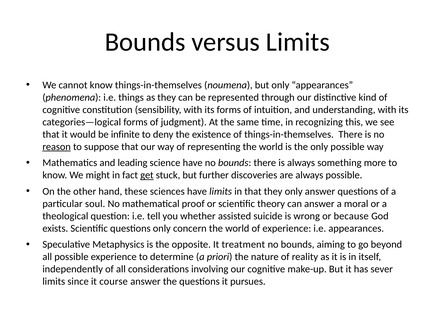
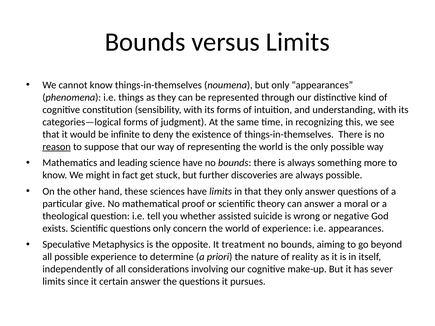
get underline: present -> none (147, 175)
soul: soul -> give (95, 204)
because: because -> negative (351, 216)
course: course -> certain (114, 282)
